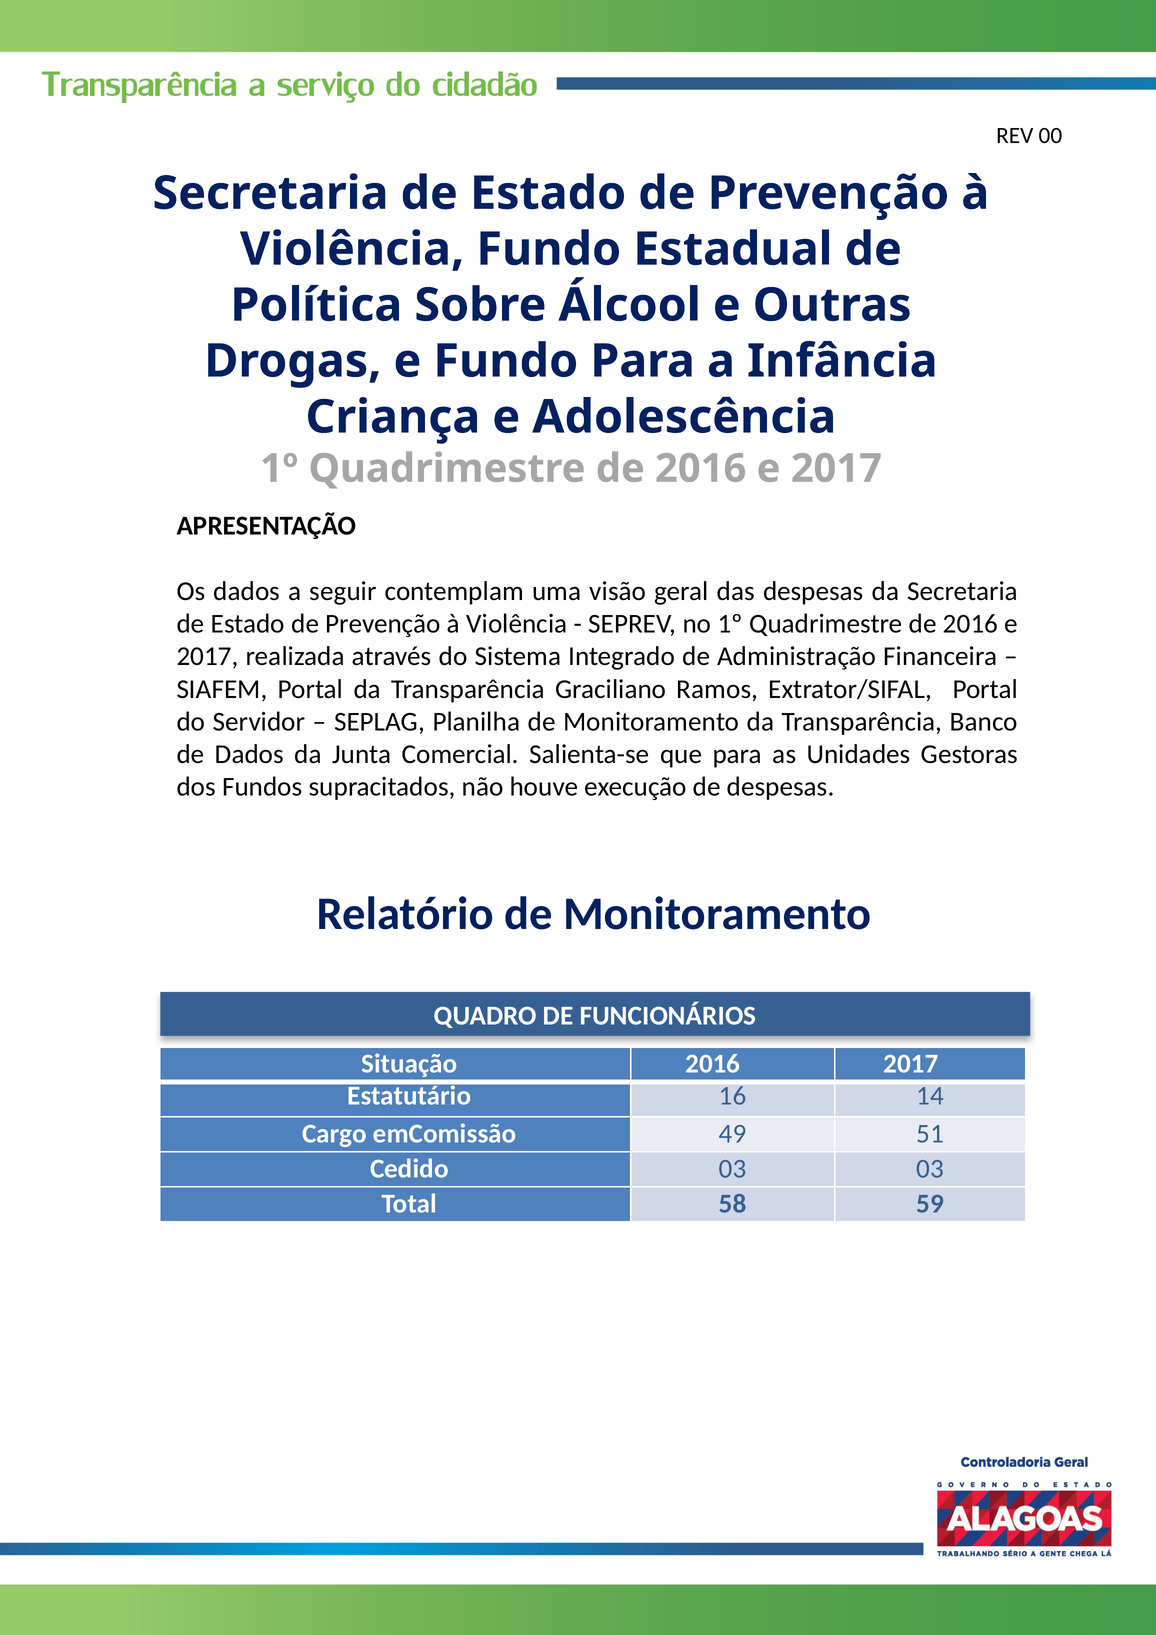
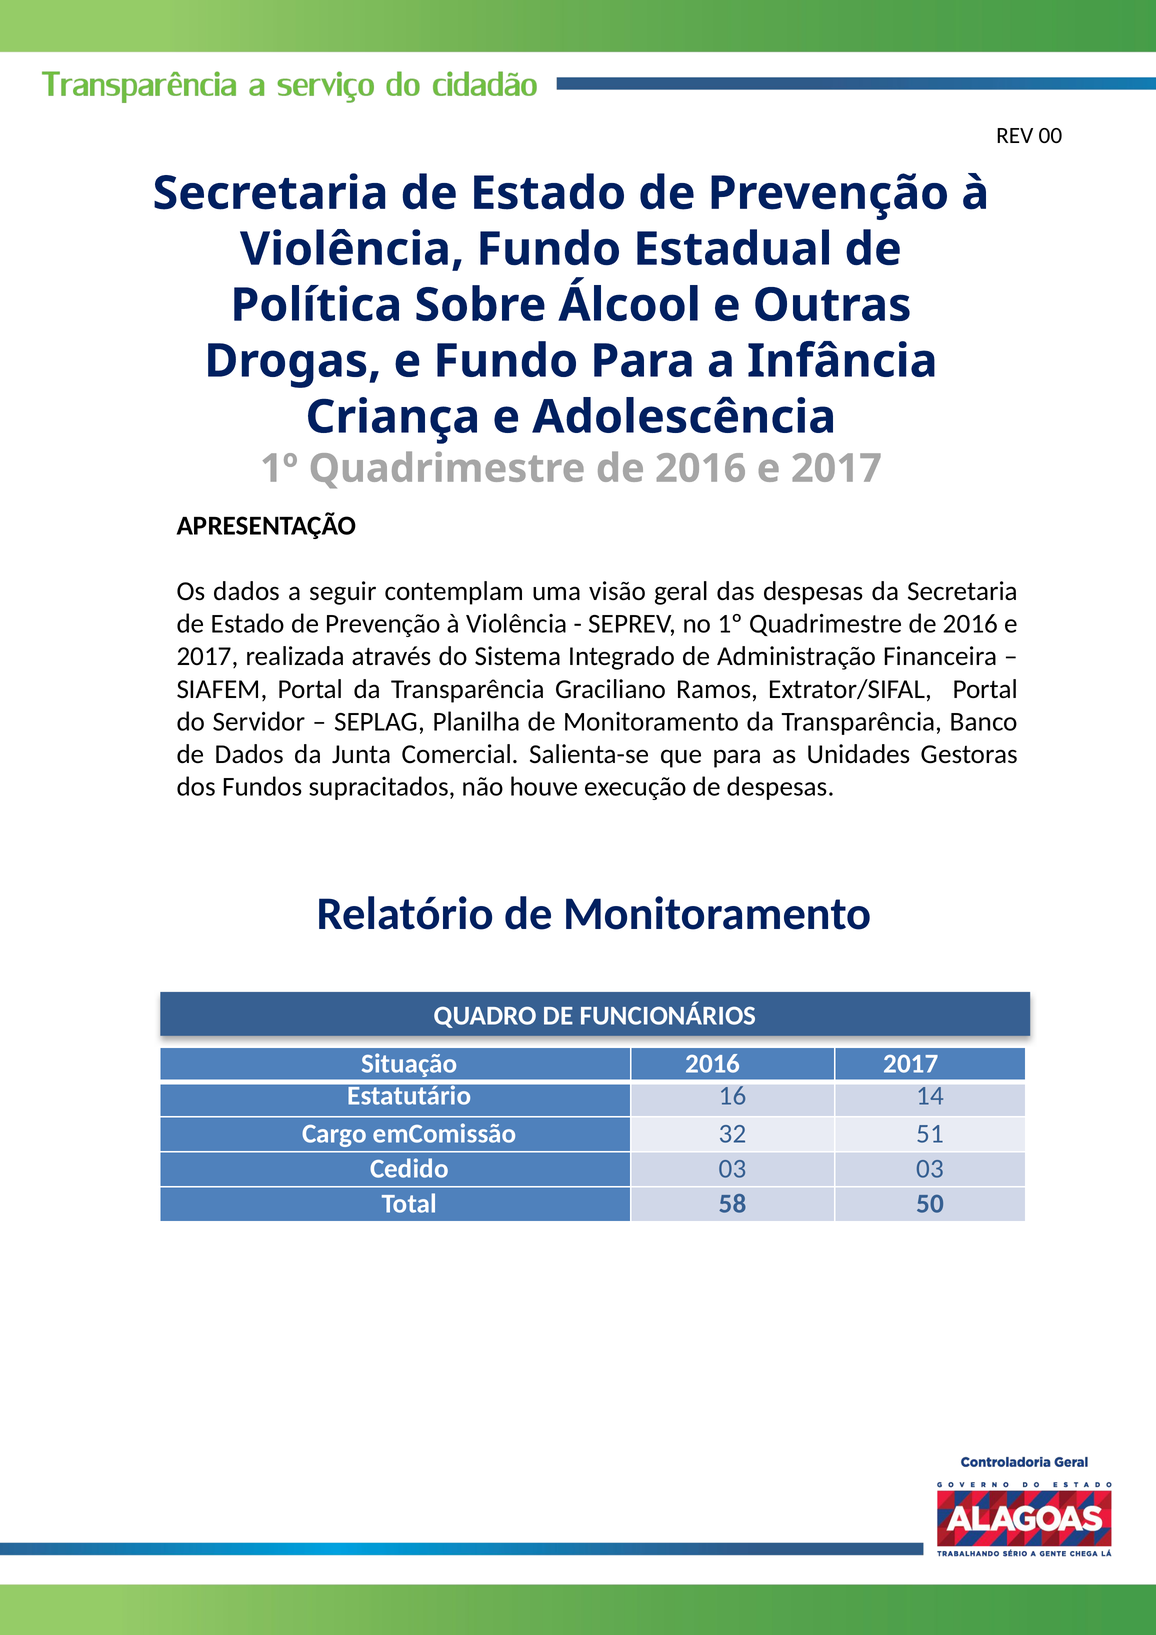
49: 49 -> 32 (733, 1134)
59: 59 -> 50 (930, 1204)
